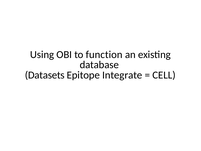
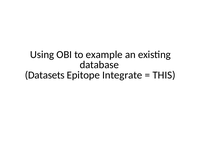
function: function -> example (104, 55)
CELL: CELL -> THIS (164, 75)
